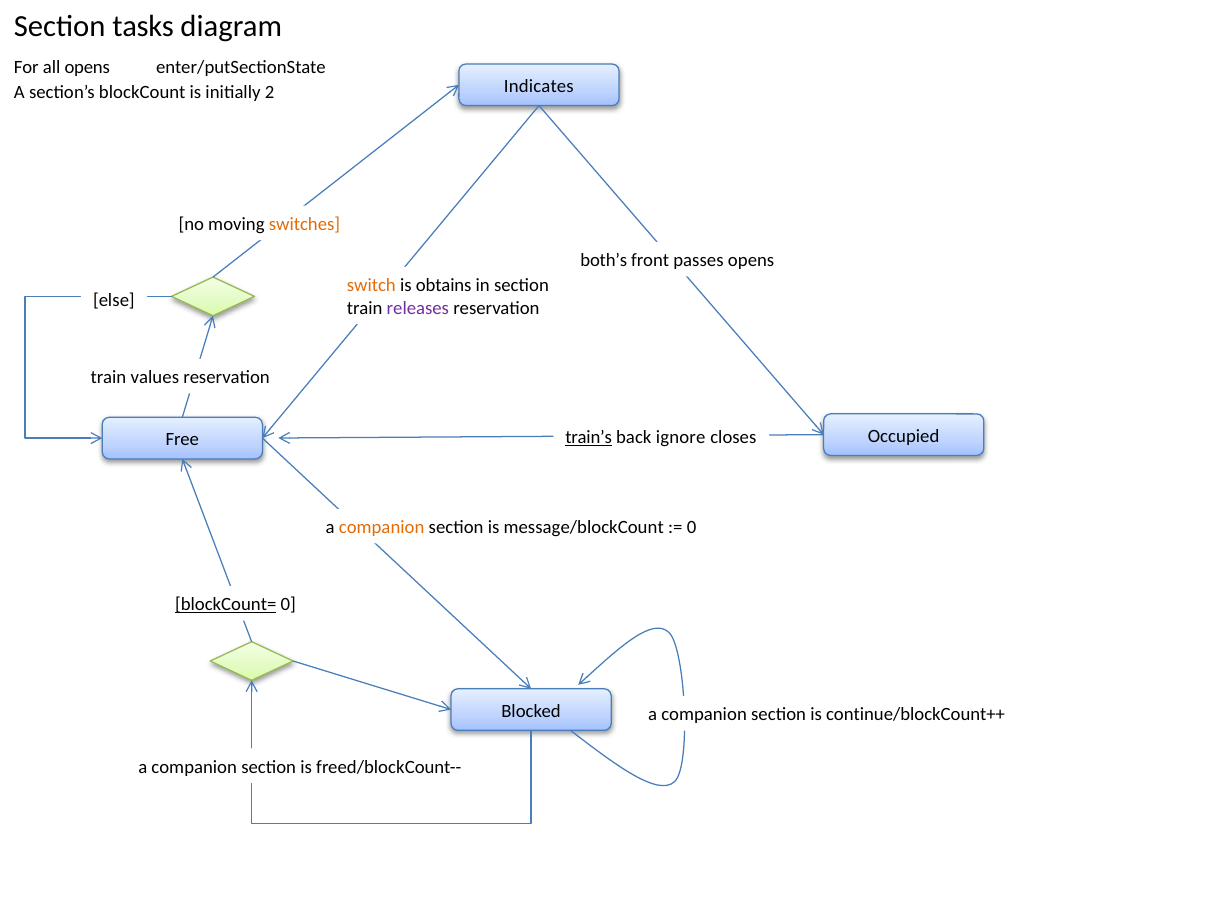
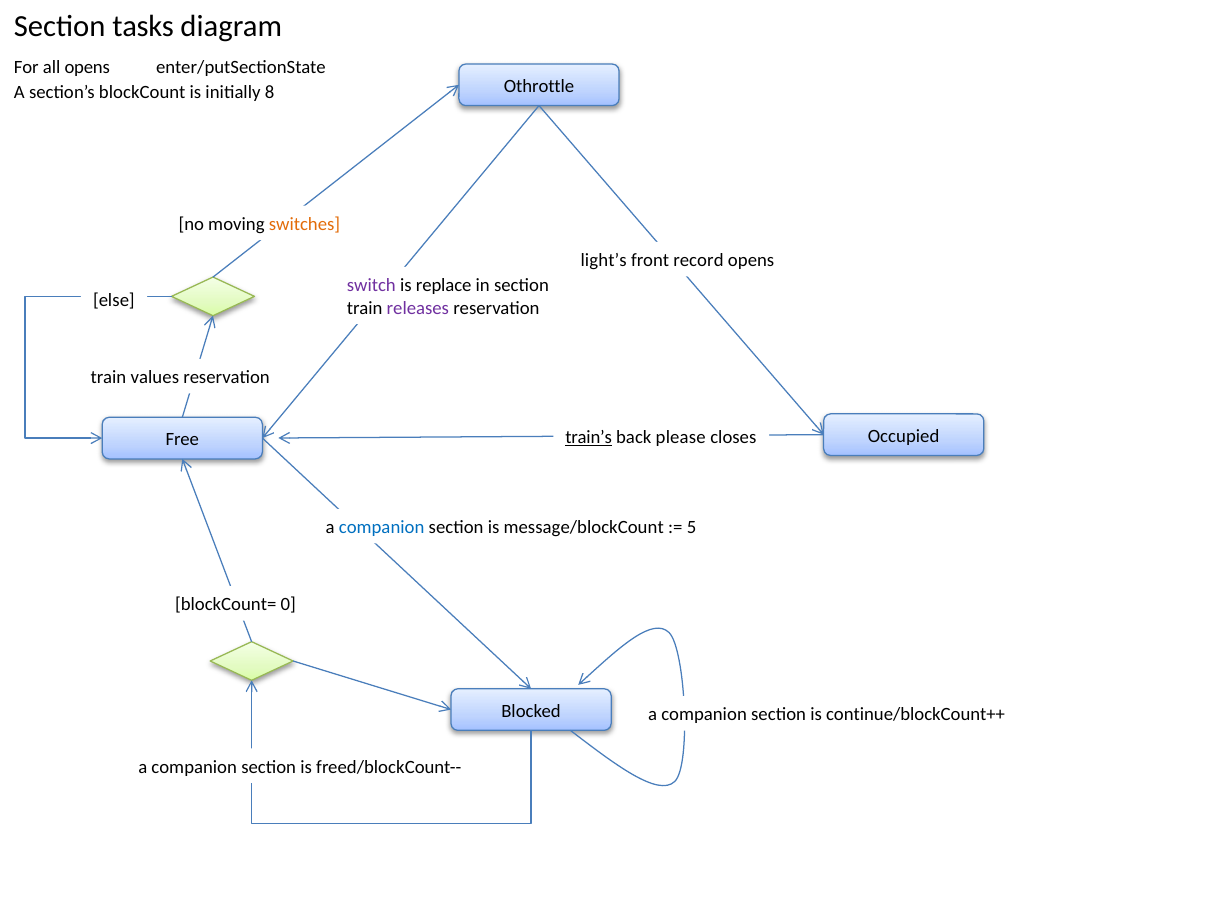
Indicates: Indicates -> Othrottle (539, 86)
2: 2 -> 8 (270, 92)
both’s: both’s -> light’s (604, 261)
passes: passes -> record (698, 261)
switch colour: orange -> purple (371, 286)
obtains: obtains -> replace (444, 286)
ignore: ignore -> please (681, 438)
companion colour: orange -> blue (382, 528)
0: 0 -> 5 (691, 528)
blockCount= underline: present -> none (226, 605)
